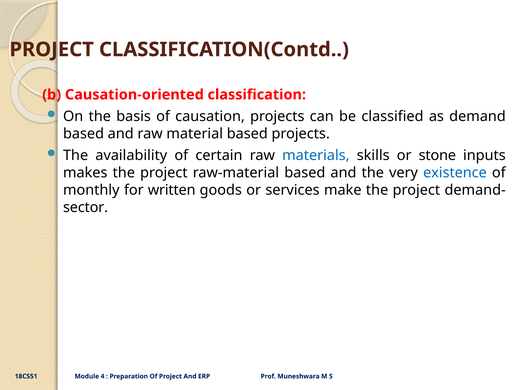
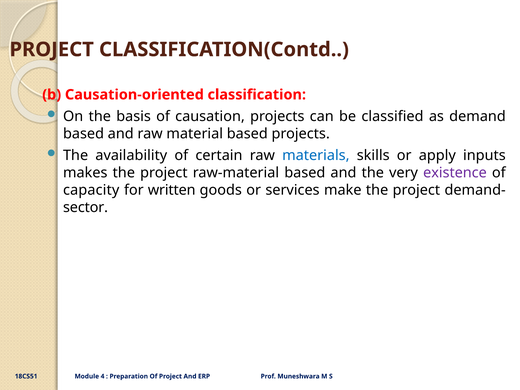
stone: stone -> apply (437, 155)
existence colour: blue -> purple (455, 173)
monthly: monthly -> capacity (91, 190)
